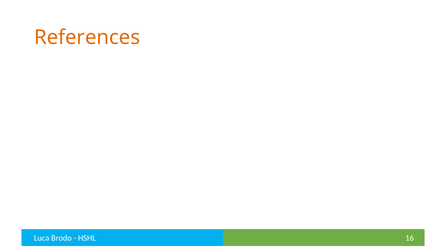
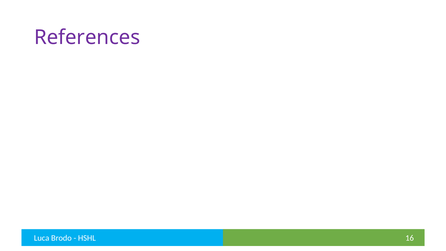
References colour: orange -> purple (87, 37)
